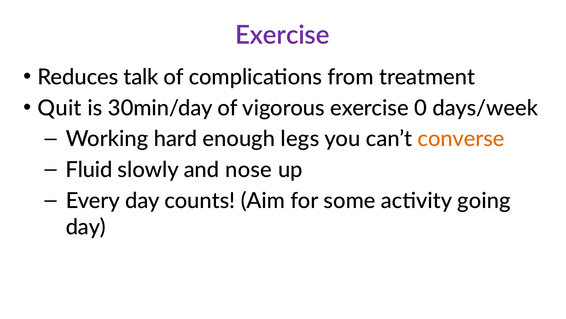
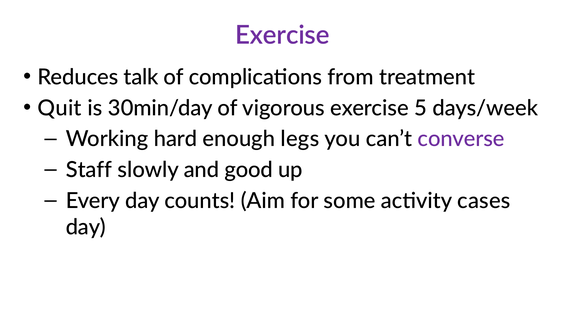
0: 0 -> 5 (421, 108)
converse colour: orange -> purple (461, 139)
Fluid: Fluid -> Staff (89, 170)
nose: nose -> good (249, 170)
going: going -> cases (484, 200)
